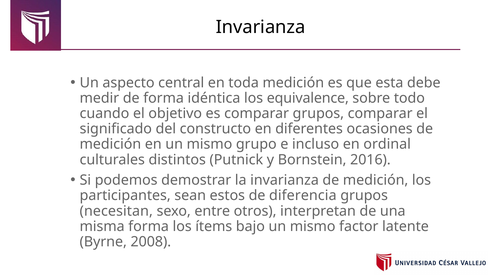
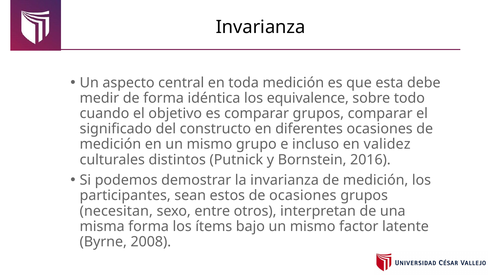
ordinal: ordinal -> validez (387, 144)
de diferencia: diferencia -> ocasiones (303, 195)
